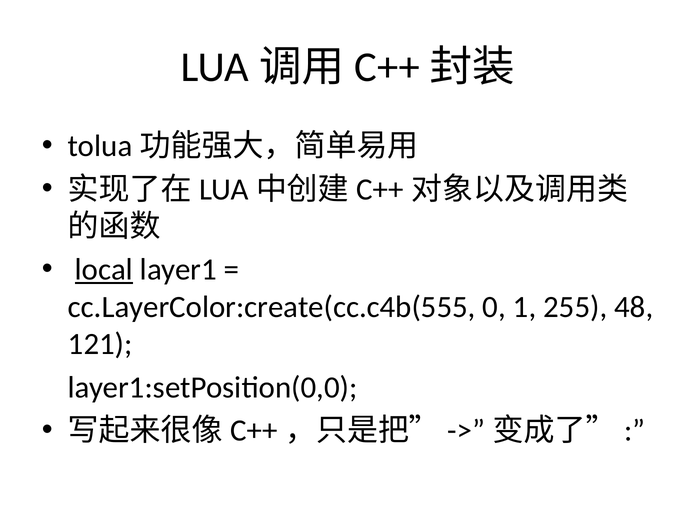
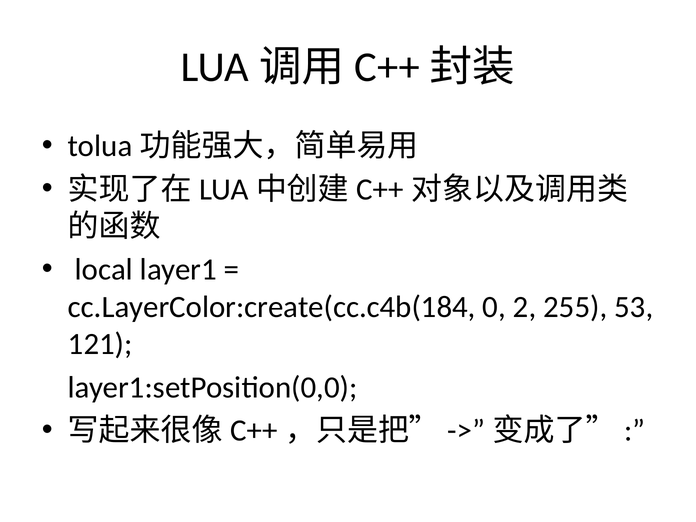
local underline: present -> none (104, 270)
cc.LayerColor:create(cc.c4b(555: cc.LayerColor:create(cc.c4b(555 -> cc.LayerColor:create(cc.c4b(184 (272, 307)
1: 1 -> 2 (525, 307)
48: 48 -> 53 (634, 307)
